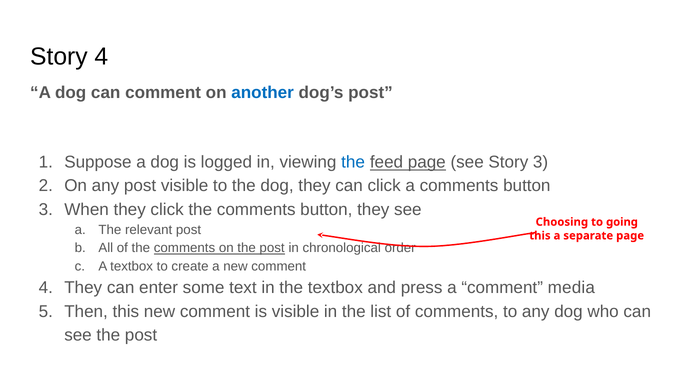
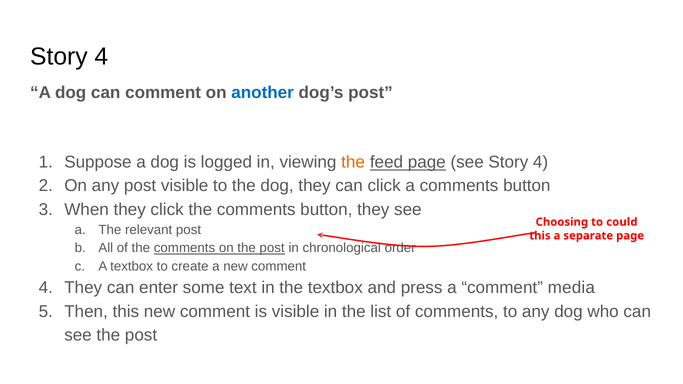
the colour: blue -> orange (353, 162)
see Story 3: 3 -> 4 (541, 162)
going: going -> could (622, 222)
